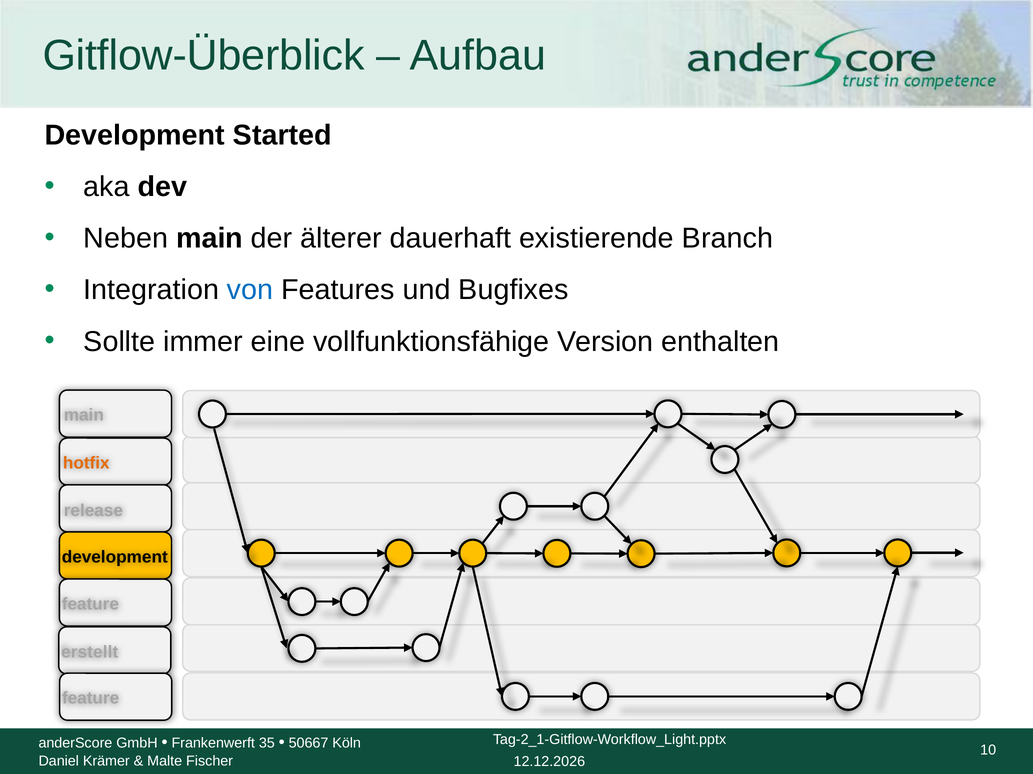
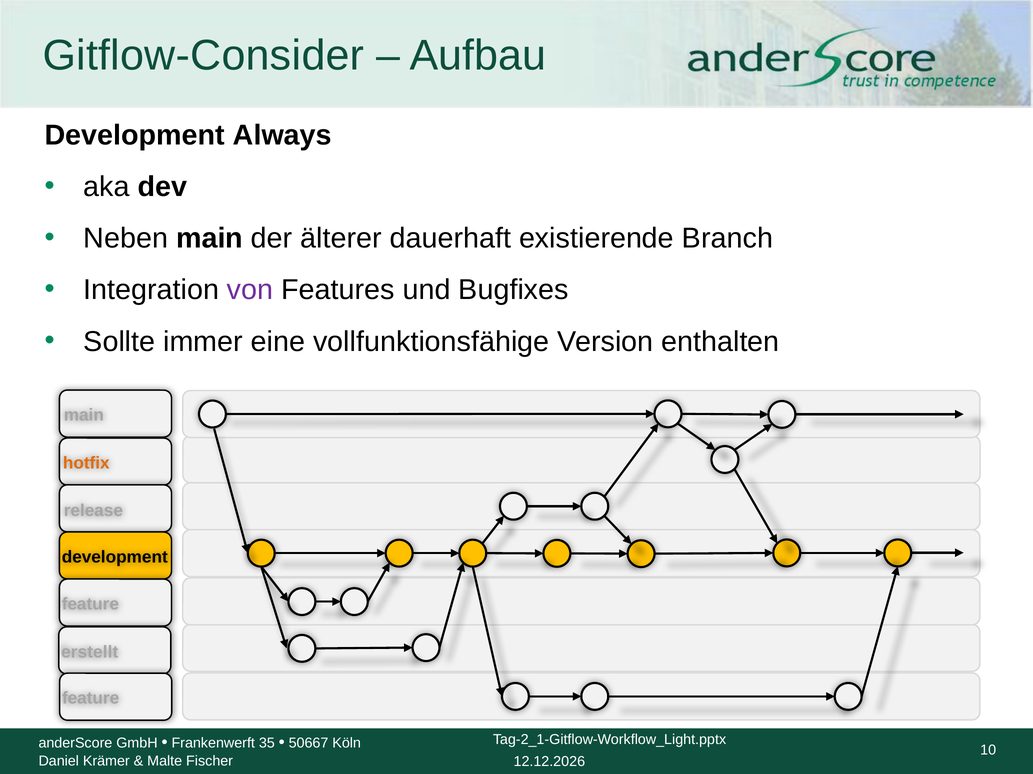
Gitflow-Überblick: Gitflow-Überblick -> Gitflow-Consider (203, 56)
Started: Started -> Always (282, 135)
von colour: blue -> purple (250, 290)
